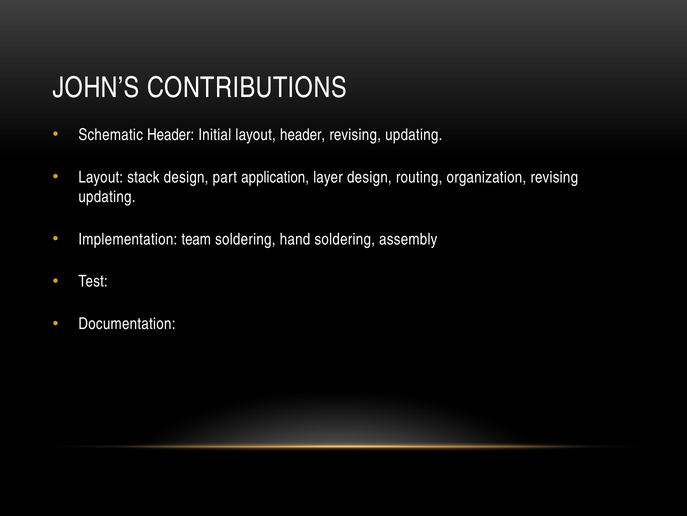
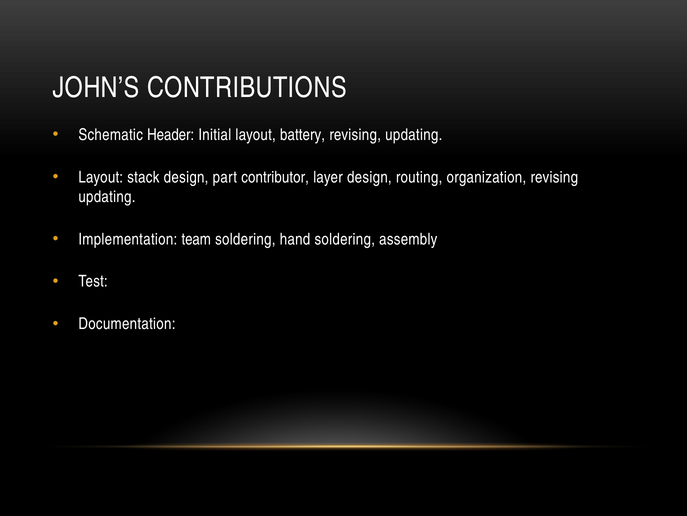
layout header: header -> battery (303, 135)
application: application -> contributor (275, 177)
